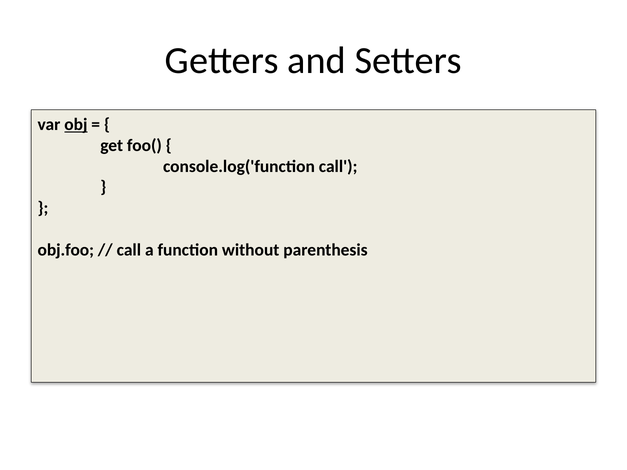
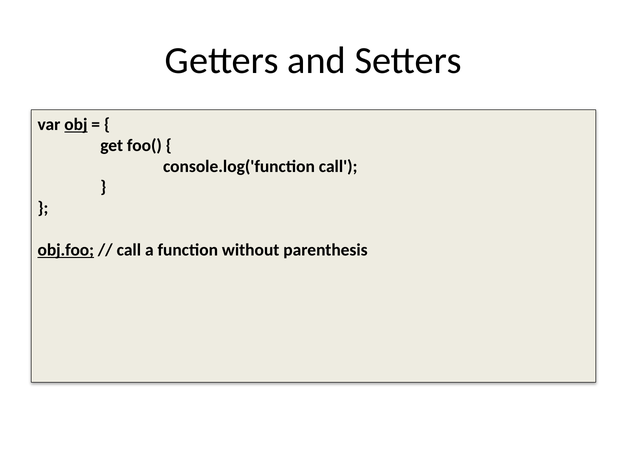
obj.foo underline: none -> present (66, 250)
